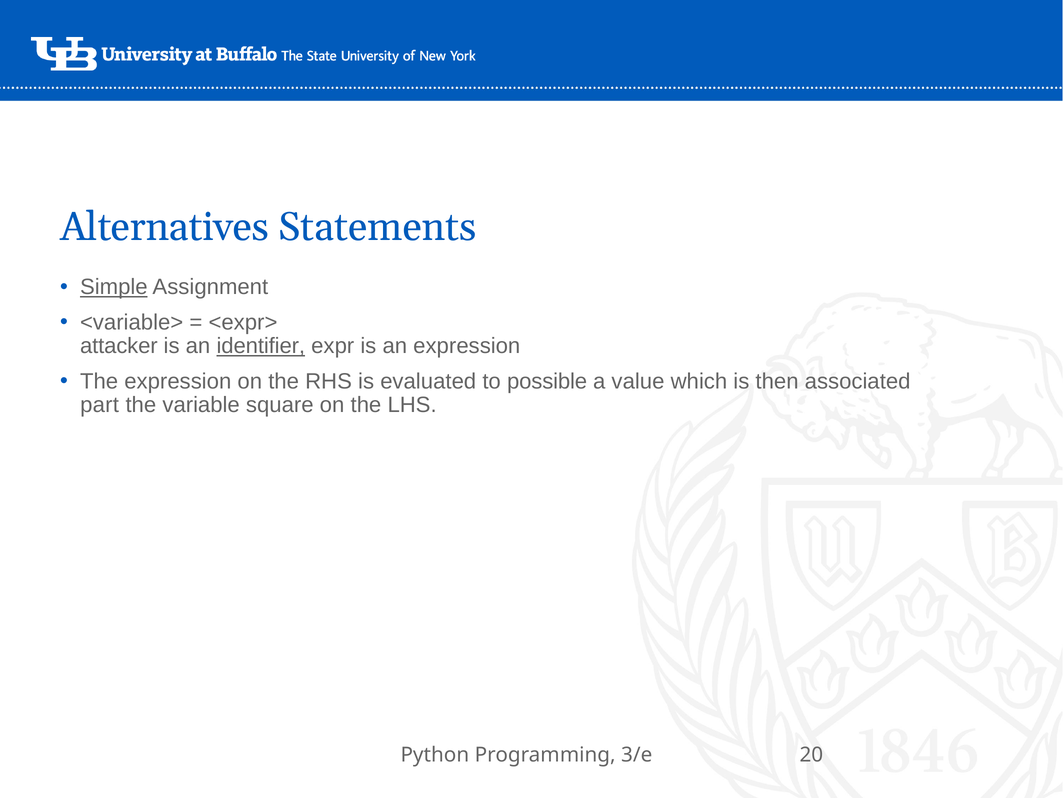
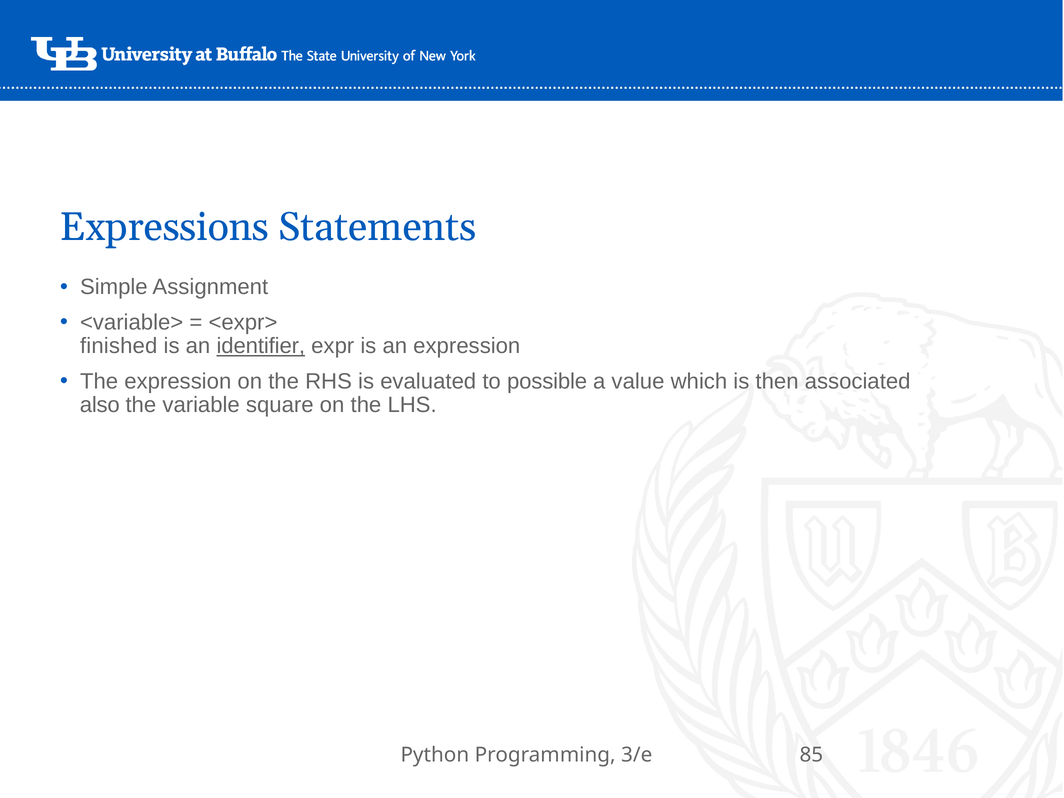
Alternatives: Alternatives -> Expressions (165, 227)
Simple underline: present -> none (114, 287)
attacker: attacker -> finished (119, 346)
part: part -> also (100, 405)
20: 20 -> 85 (811, 755)
